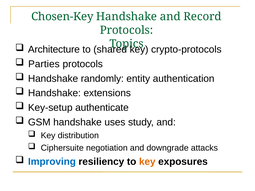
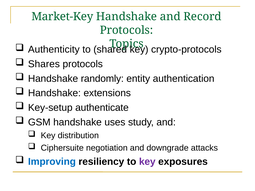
Chosen-Key: Chosen-Key -> Market-Key (62, 17)
Architecture: Architecture -> Authenticity (54, 50)
Parties: Parties -> Shares (44, 64)
key colour: orange -> purple (147, 162)
